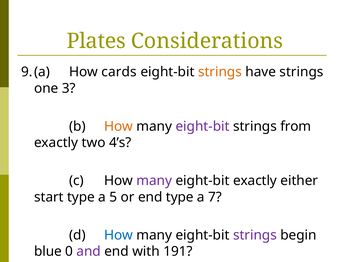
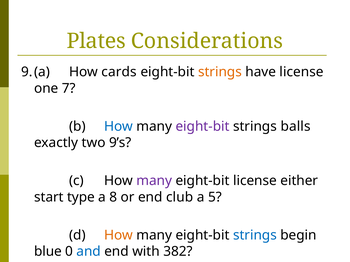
have strings: strings -> license (301, 72)
3: 3 -> 7 (69, 88)
How colour: orange -> blue (119, 127)
from: from -> balls (296, 127)
4’s: 4’s -> 9’s (120, 143)
eight-bit exactly: exactly -> license (255, 181)
5: 5 -> 8 (113, 197)
end type: type -> club (180, 197)
7: 7 -> 5 (215, 197)
How colour: blue -> orange (119, 236)
strings colour: purple -> blue (255, 236)
and colour: purple -> blue (89, 252)
191: 191 -> 382 (178, 252)
